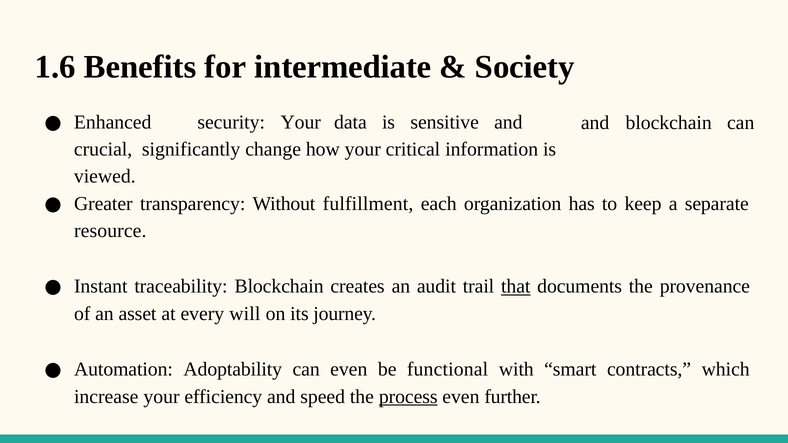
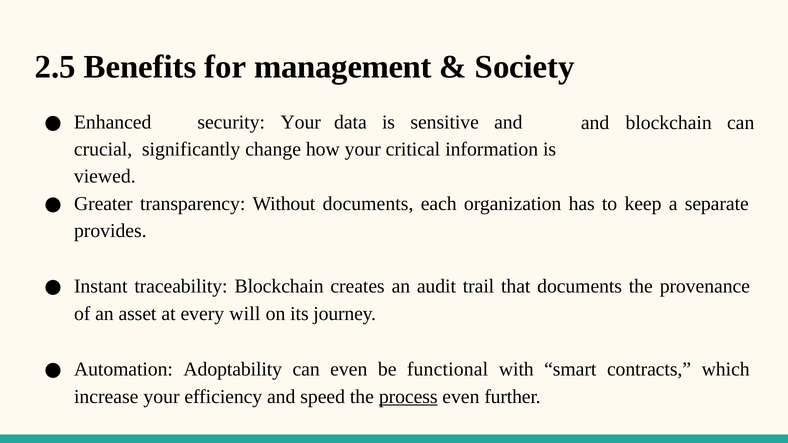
1.6: 1.6 -> 2.5 (55, 67)
intermediate: intermediate -> management (343, 67)
Without fulfillment: fulfillment -> documents (368, 204)
resource: resource -> provides (110, 231)
that underline: present -> none (516, 287)
